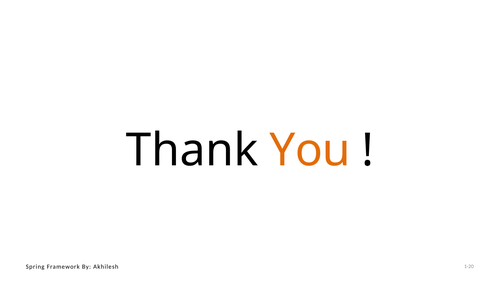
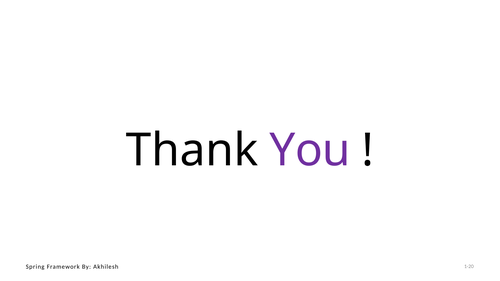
You colour: orange -> purple (310, 151)
